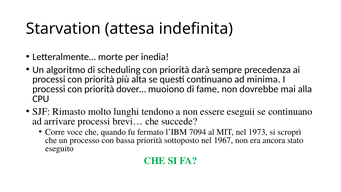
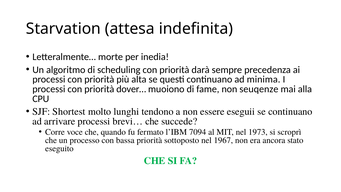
dovrebbe: dovrebbe -> seuqenze (259, 89)
Rimasto: Rimasto -> Shortest (69, 112)
